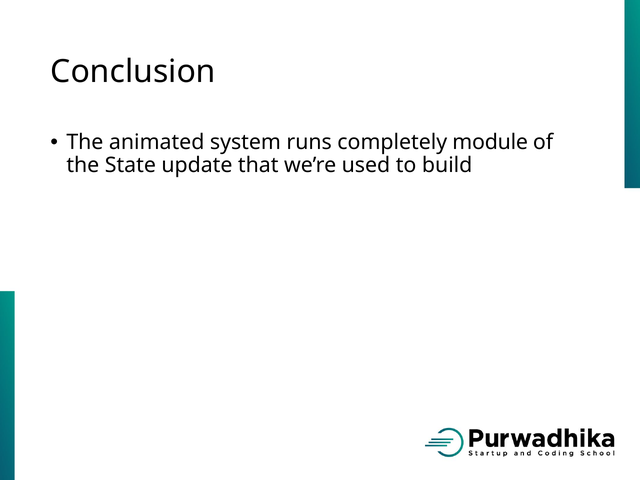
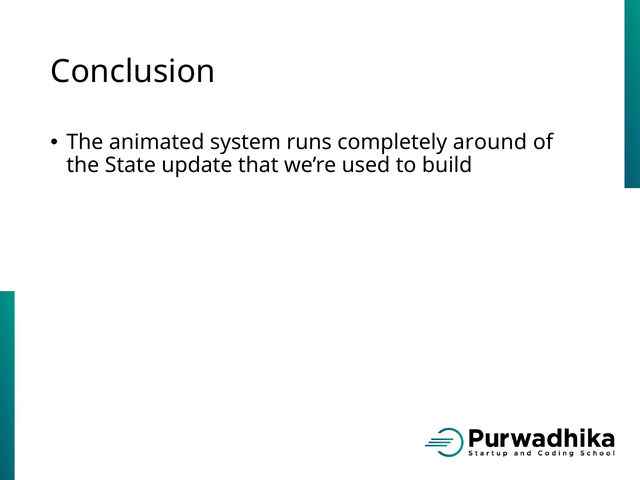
module: module -> around (490, 142)
